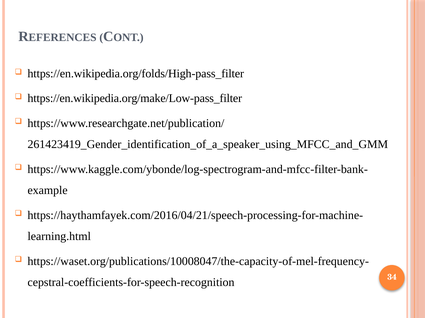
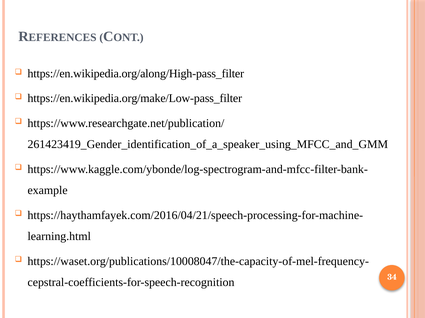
https://en.wikipedia.org/folds/High-pass_filter: https://en.wikipedia.org/folds/High-pass_filter -> https://en.wikipedia.org/along/High-pass_filter (136, 74)
